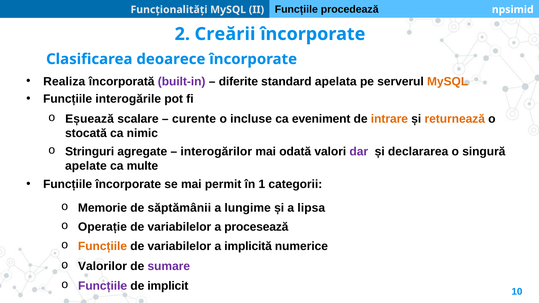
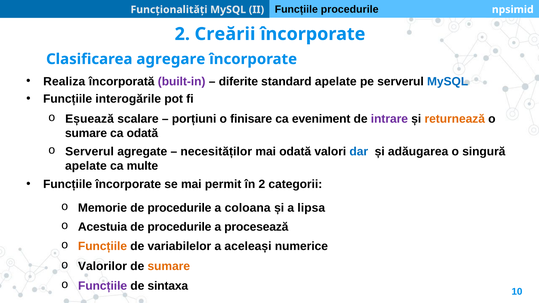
Funcțiile procedează: procedează -> procedurile (350, 10)
deoarece: deoarece -> agregare (171, 59)
standard apelata: apelata -> apelate (336, 81)
MySQL colour: orange -> blue (448, 81)
curente: curente -> porțiuni (194, 119)
incluse: incluse -> finisare (251, 119)
intrare colour: orange -> purple (389, 119)
stocată: stocată -> sumare (86, 133)
ca nimic: nimic -> odată (142, 133)
o Stringuri: Stringuri -> Serverul (90, 152)
interogărilor: interogărilor -> necesităților (216, 152)
dar colour: purple -> blue (359, 152)
declararea: declararea -> adăugarea (418, 152)
în 1: 1 -> 2 (262, 184)
săptămânii: săptămânii -> procedurile (179, 208)
lungime: lungime -> coloana (248, 208)
Operație: Operație -> Acestuia (103, 227)
variabilelor: variabilelor -> procedurile (179, 227)
implicită: implicită -> aceleași (248, 246)
sumare colour: purple -> orange (169, 267)
implicit: implicit -> sintaxa (168, 286)
